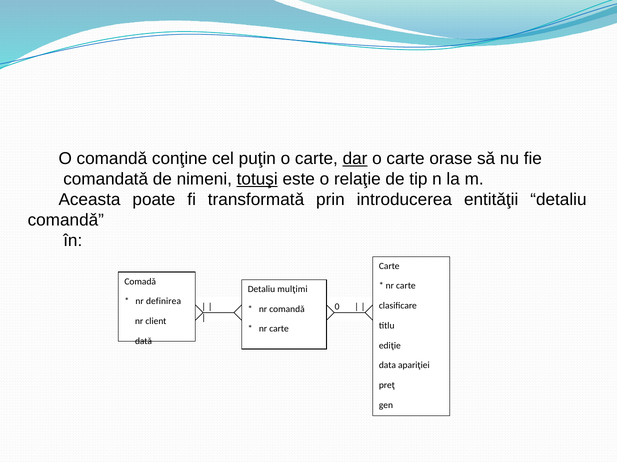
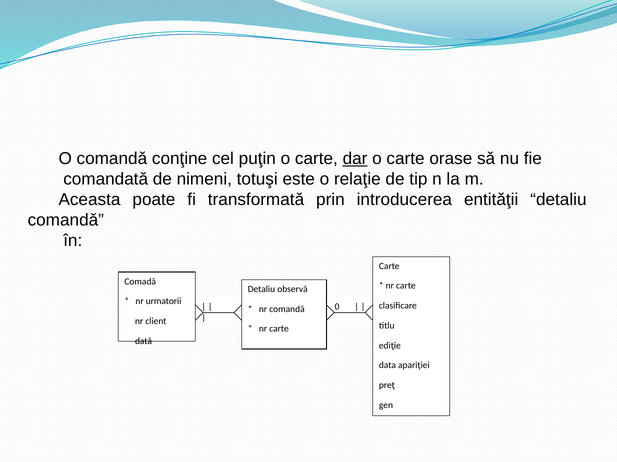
totuşi underline: present -> none (257, 180)
mulţimi: mulţimi -> observǎ (292, 290)
definirea: definirea -> urmatorii (164, 302)
